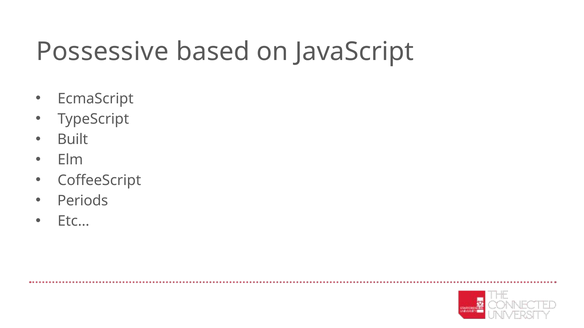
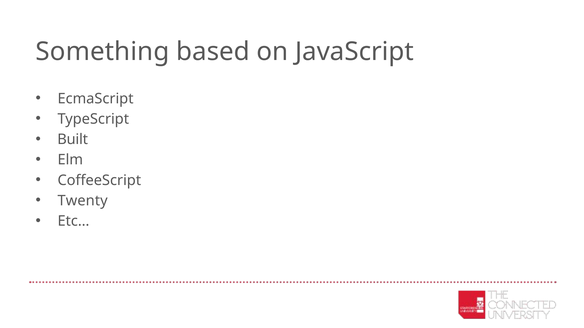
Possessive: Possessive -> Something (102, 52)
Periods: Periods -> Twenty (83, 201)
